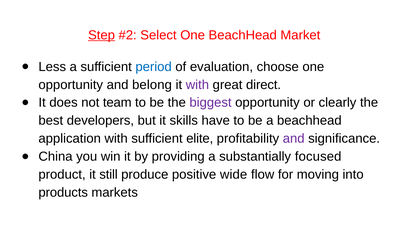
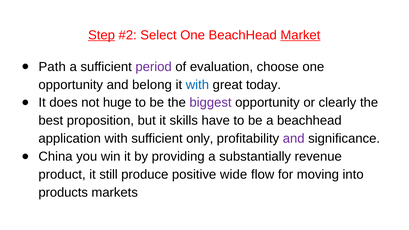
Market underline: none -> present (300, 35)
Less: Less -> Path (52, 67)
period colour: blue -> purple (154, 67)
with colour: purple -> blue (197, 85)
direct: direct -> today (264, 85)
team: team -> huge (117, 103)
developers: developers -> proposition (100, 121)
elite: elite -> only (200, 139)
focused: focused -> revenue (318, 157)
